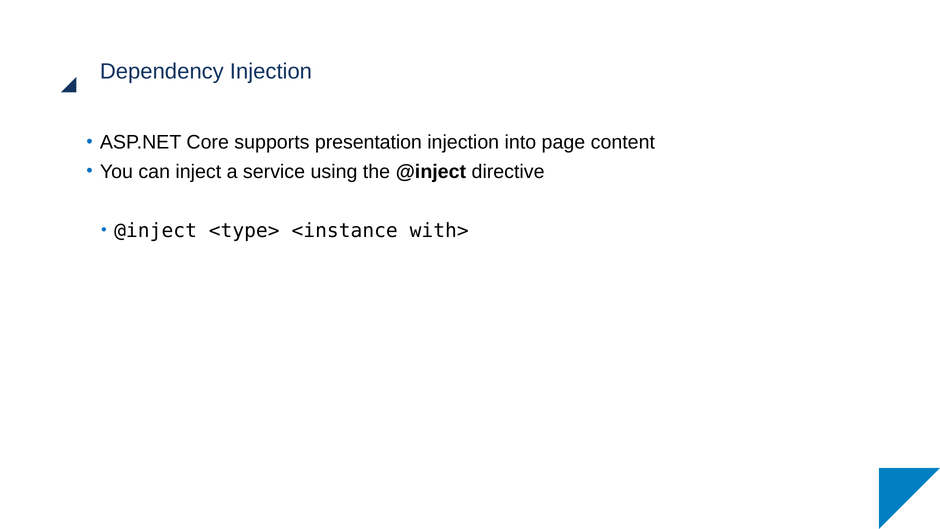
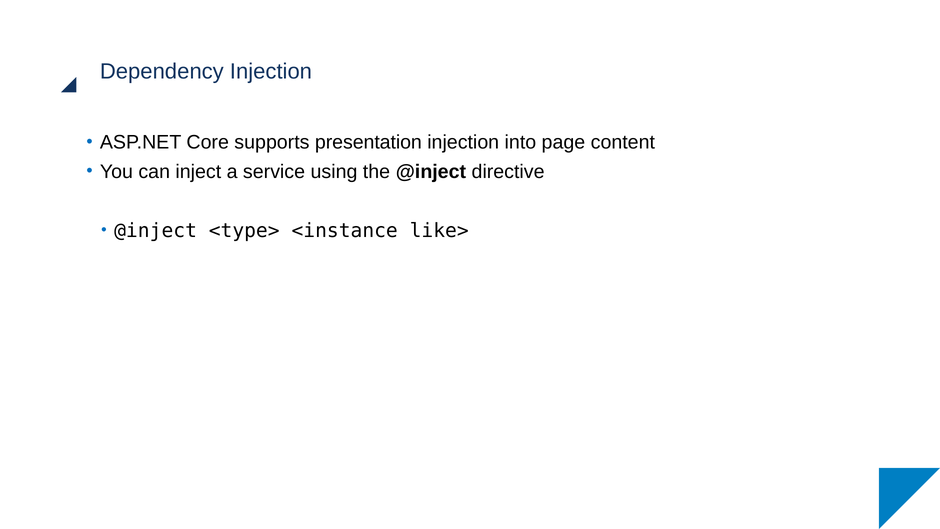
with>: with> -> like> (439, 230)
